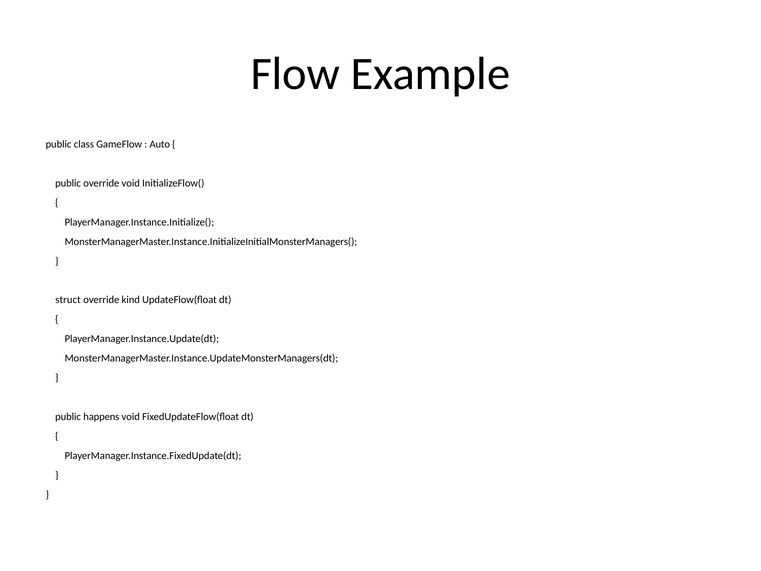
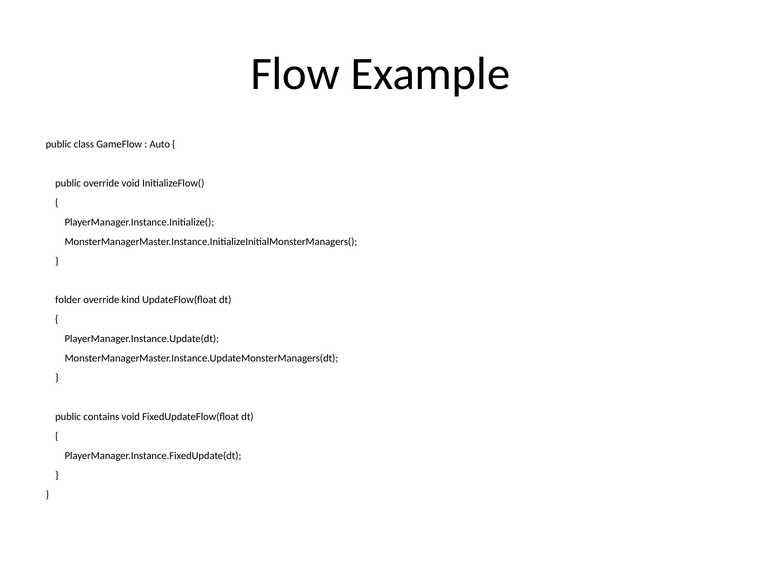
struct: struct -> folder (68, 300)
happens: happens -> contains (101, 417)
